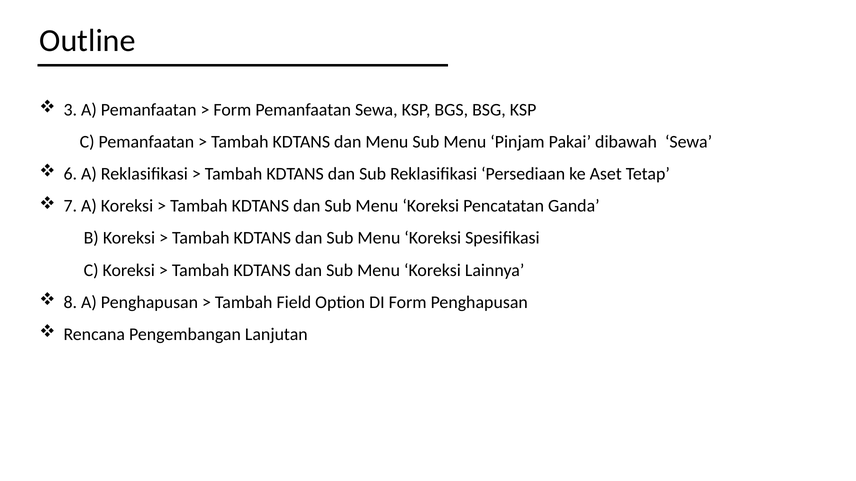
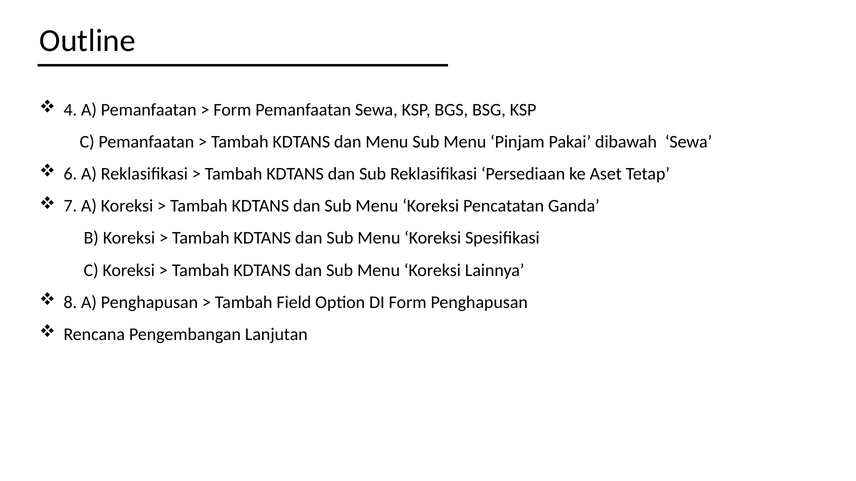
3: 3 -> 4 (70, 110)
